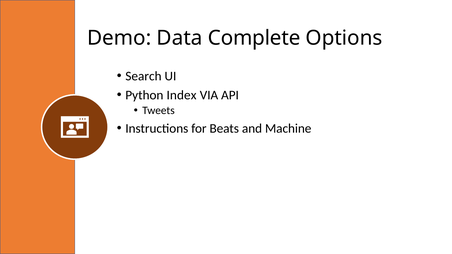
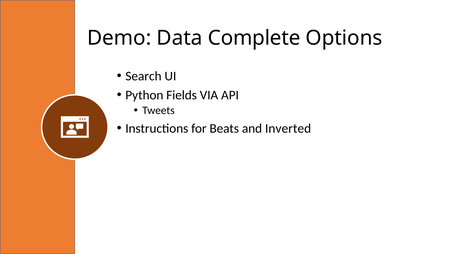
Index: Index -> Fields (182, 95)
Machine: Machine -> Inverted (288, 129)
